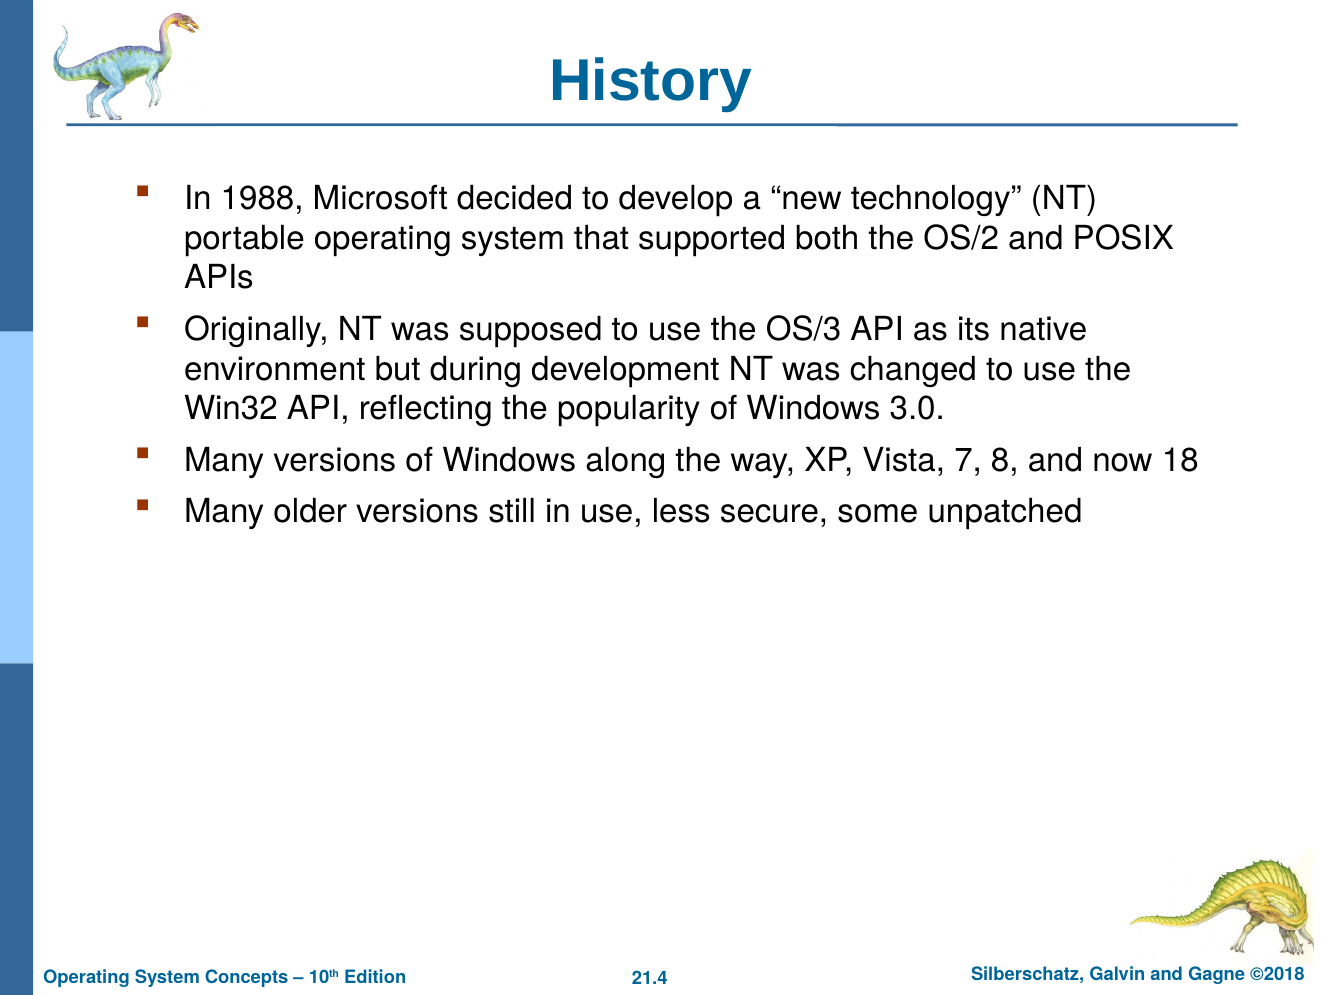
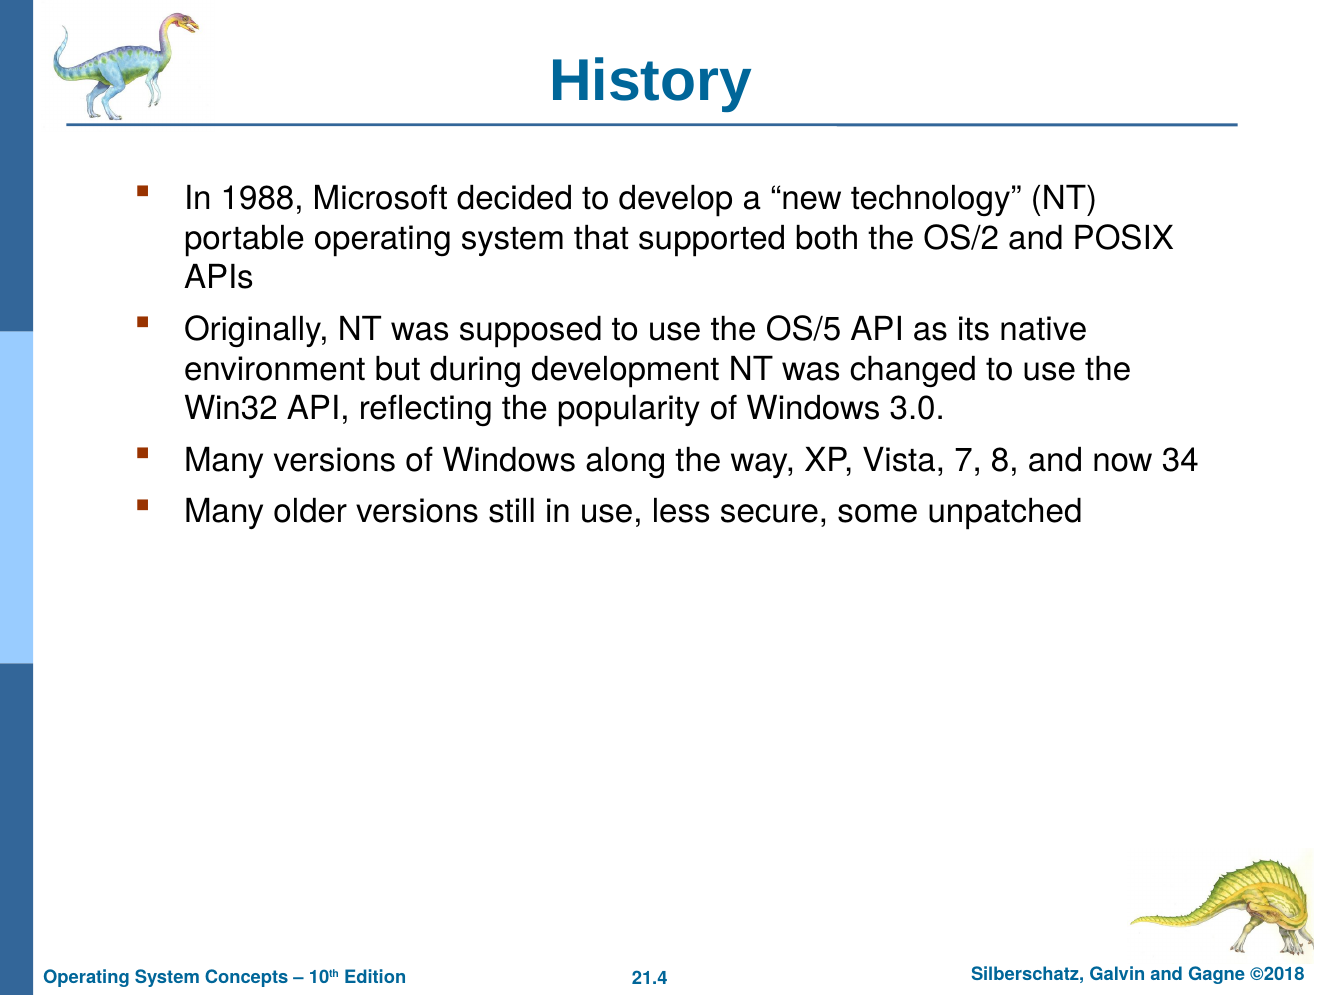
OS/3: OS/3 -> OS/5 (803, 329)
18: 18 -> 34 (1180, 460)
